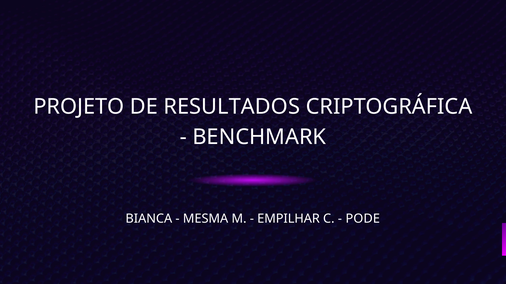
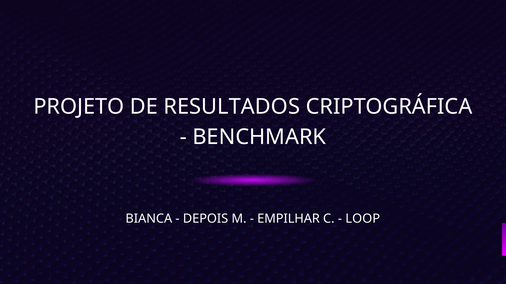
MESMA: MESMA -> DEPOIS (206, 219)
PODE: PODE -> LOOP (363, 219)
